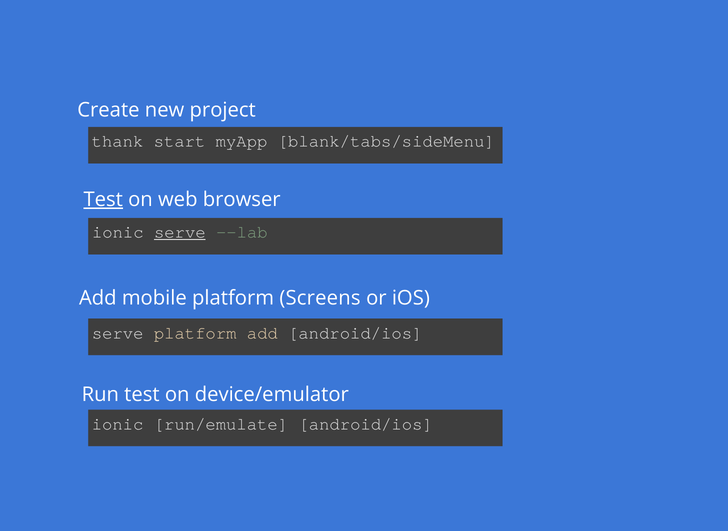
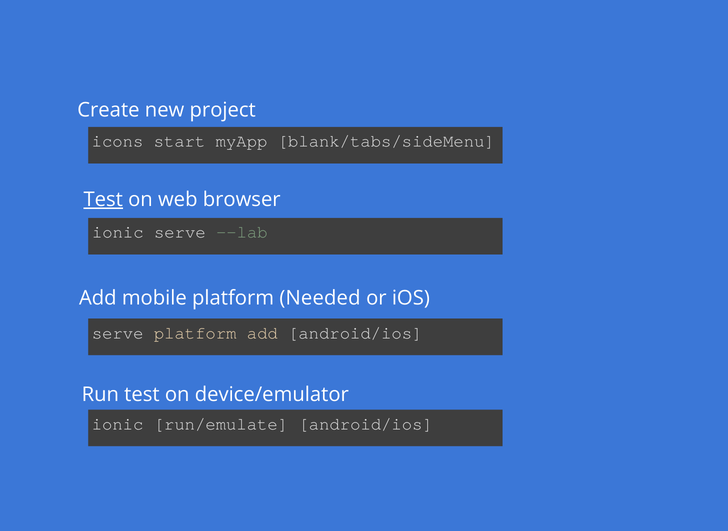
thank: thank -> icons (118, 141)
serve underline: present -> none (180, 232)
Screens: Screens -> Needed (320, 298)
